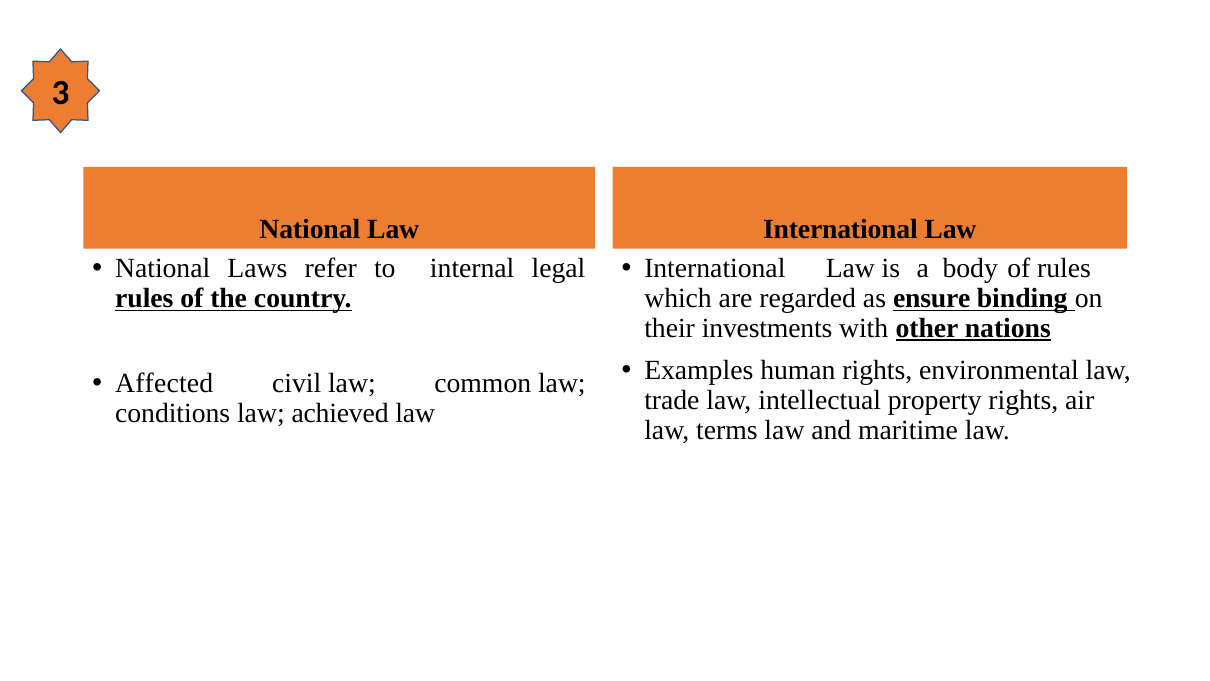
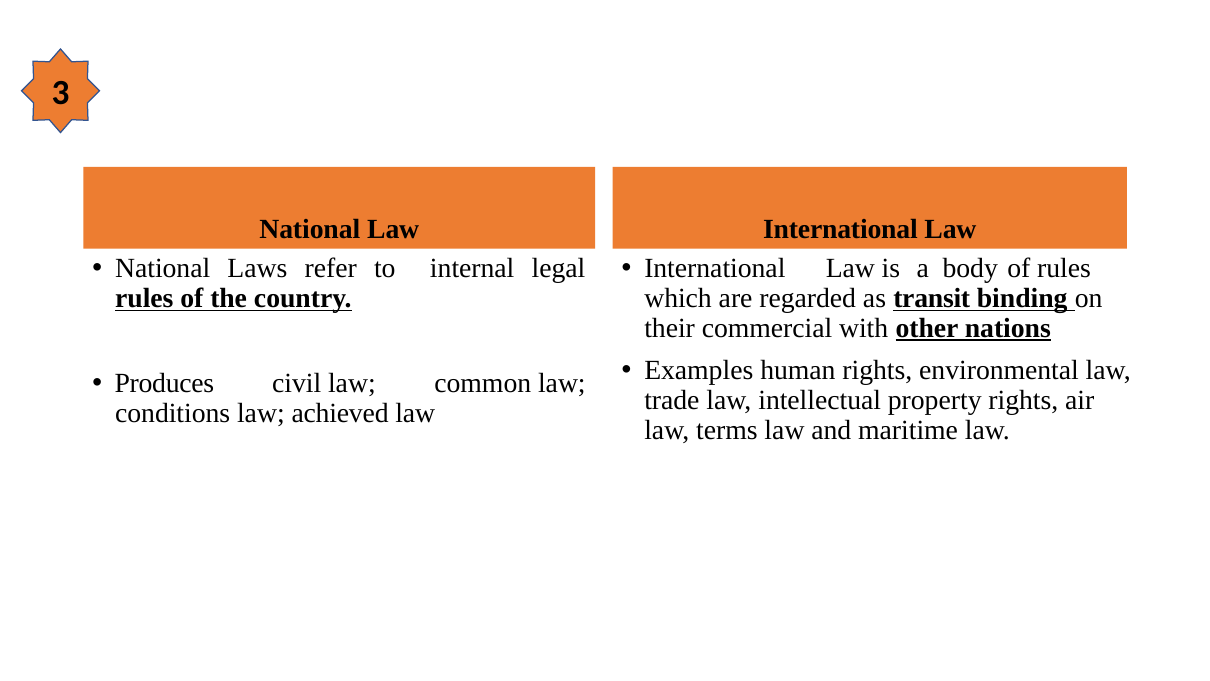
ensure: ensure -> transit (932, 298)
investments: investments -> commercial (767, 328)
Affected: Affected -> Produces (164, 383)
